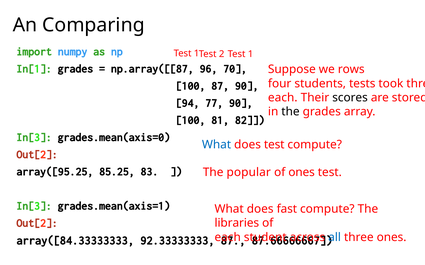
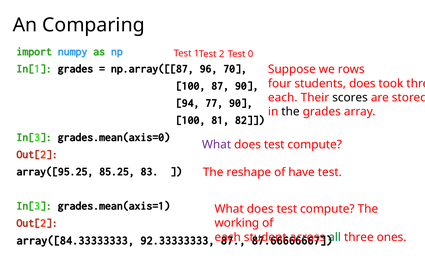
1: 1 -> 0 (251, 54)
students tests: tests -> does (362, 84)
What colour: blue -> purple (217, 145)
popular: popular -> reshape (249, 173)
of ones: ones -> have (302, 173)
fast: fast -> test (287, 209)
libraries: libraries -> working (237, 224)
all colour: blue -> green (335, 238)
